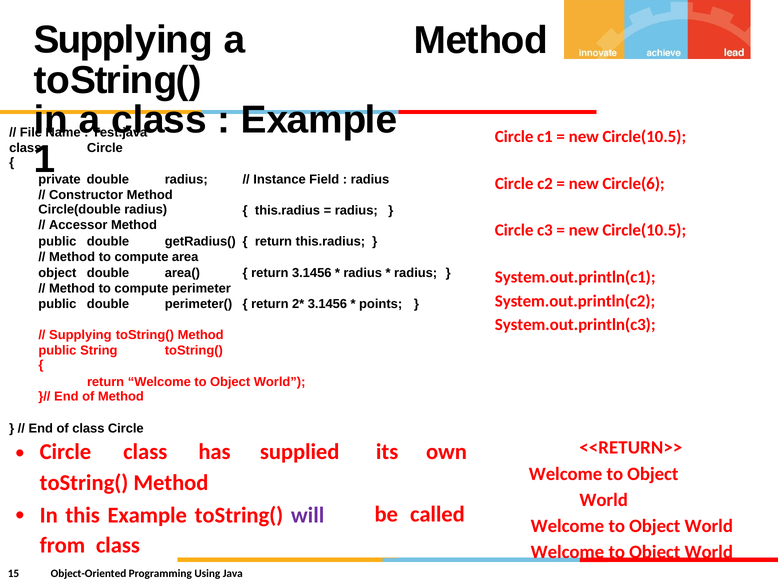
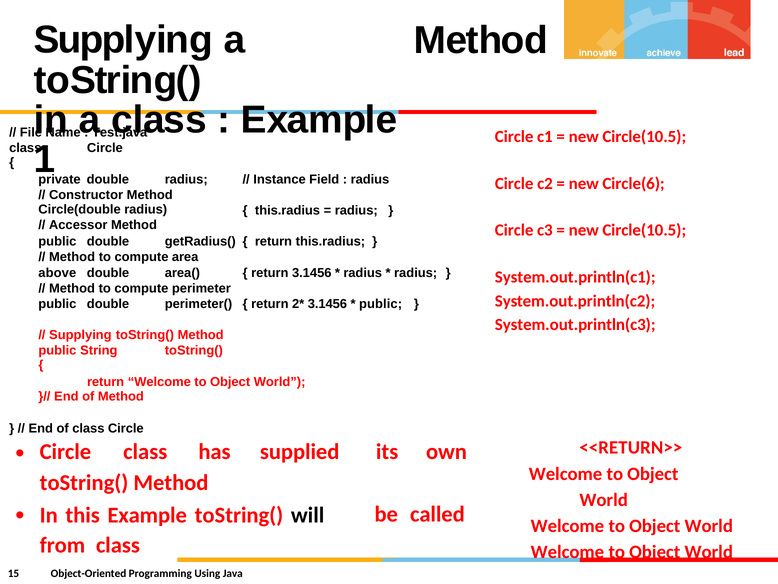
object: object -> above (57, 273)
points: points -> public (381, 304)
will colour: purple -> black (308, 515)
